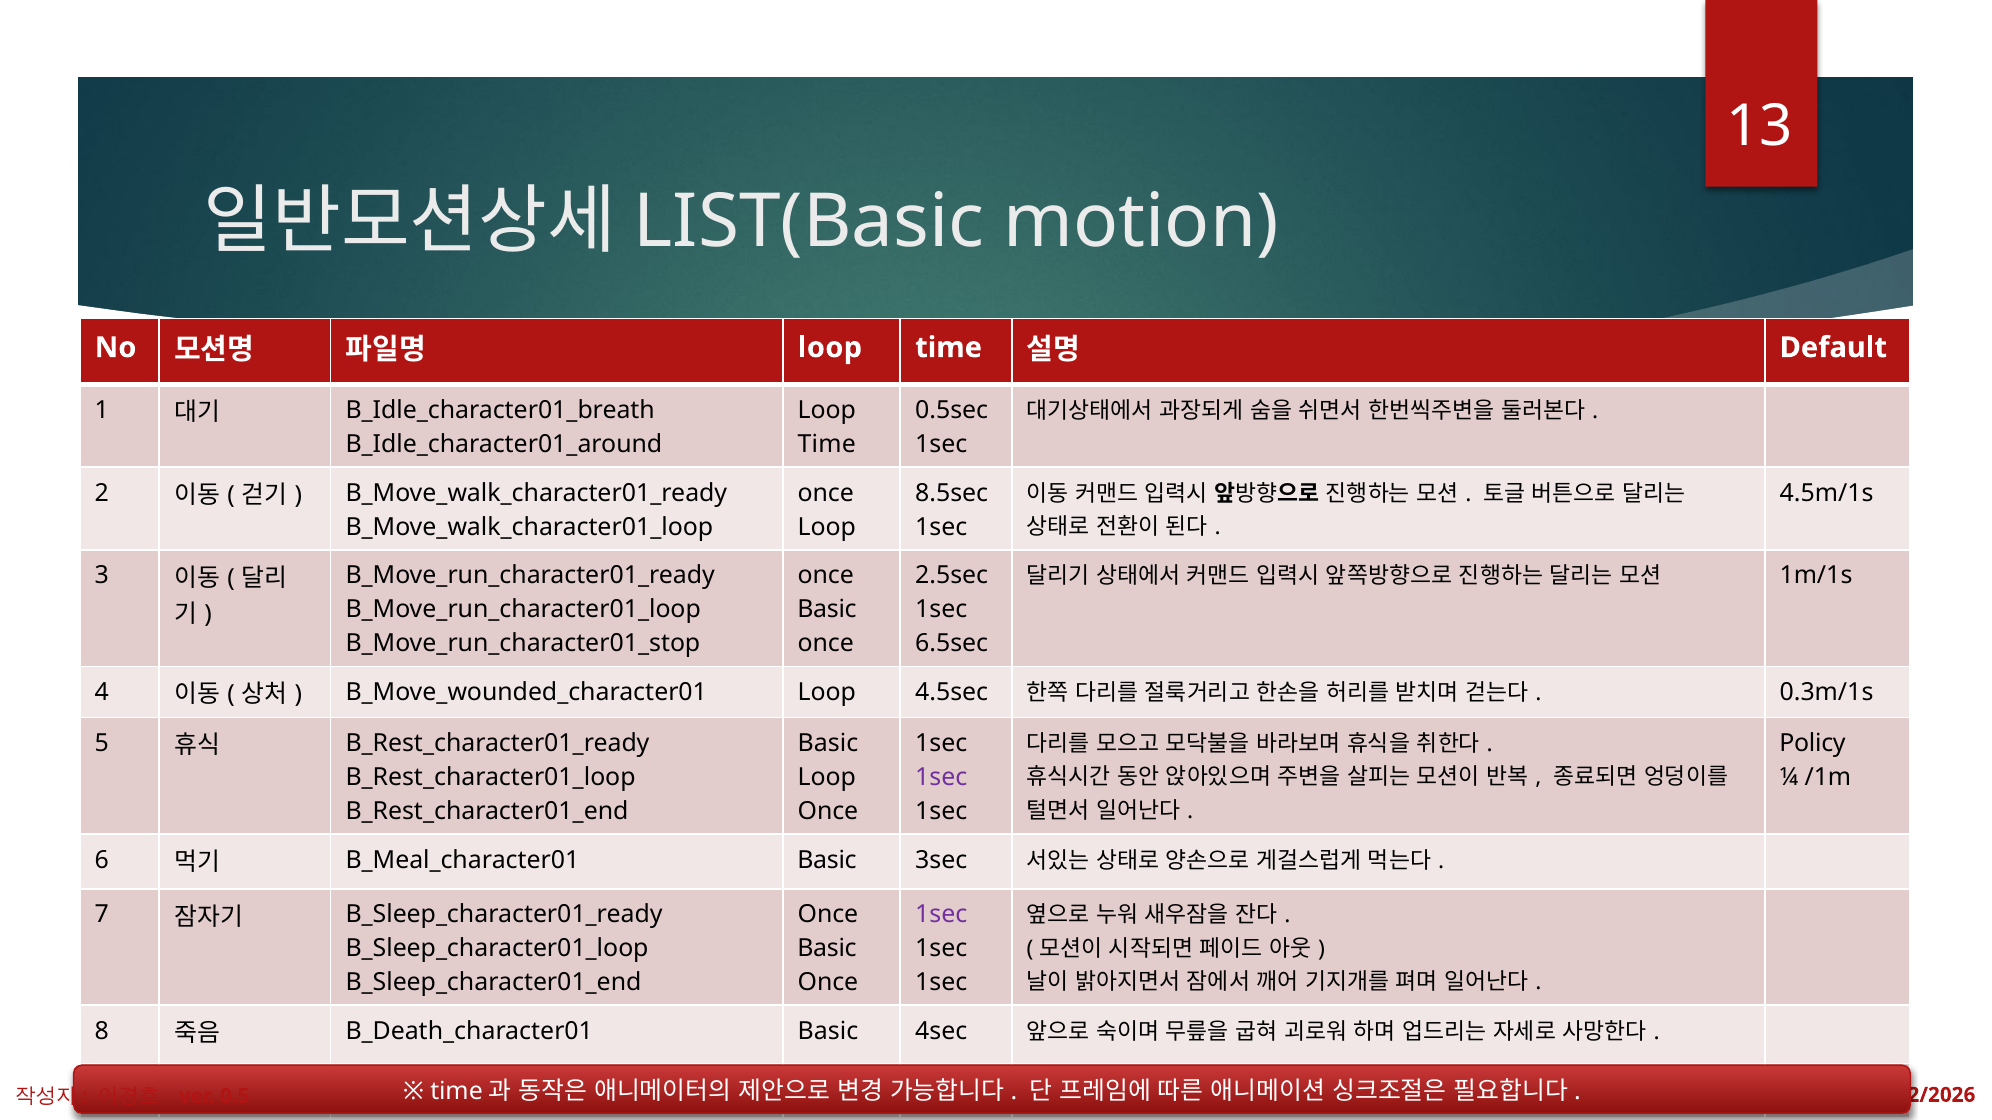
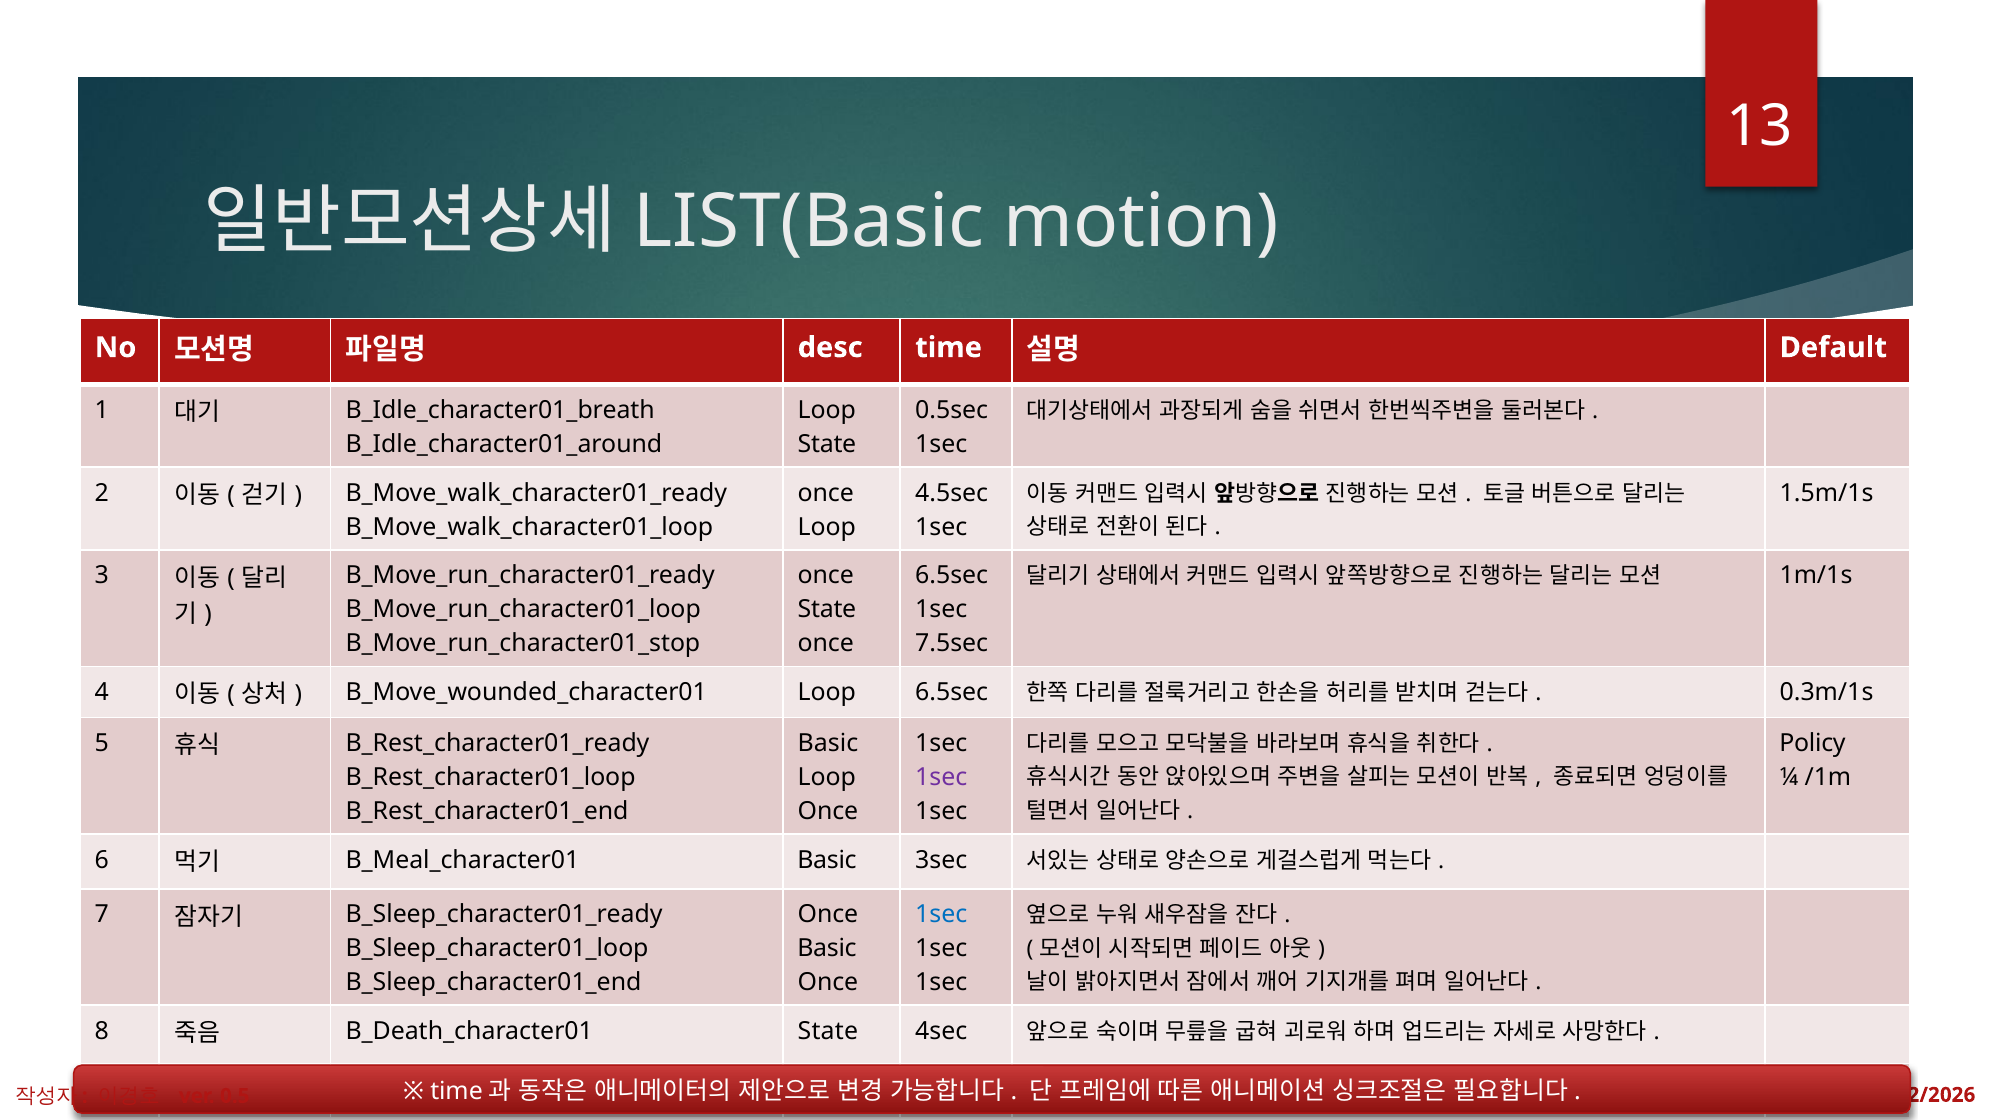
loop: loop -> desc (830, 348)
Time: Time -> State (827, 444)
8.5sec: 8.5sec -> 4.5sec (952, 493)
4.5m/1s: 4.5m/1s -> 1.5m/1s (1827, 493)
2.5sec: 2.5sec -> 6.5sec (952, 576)
Basic: Basic -> State (827, 610)
6.5sec: 6.5sec -> 7.5sec (952, 644)
Loop 4.5sec: 4.5sec -> 6.5sec (952, 693)
1sec colour: purple -> blue (941, 915)
Basic: Basic -> State (828, 1032)
